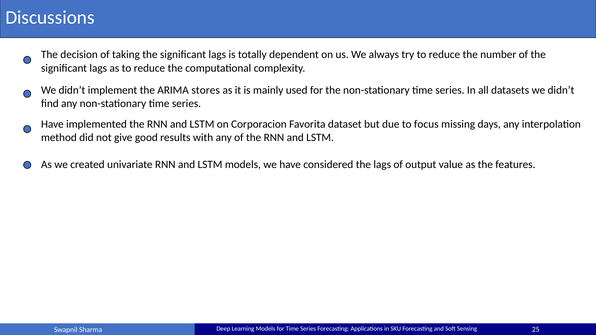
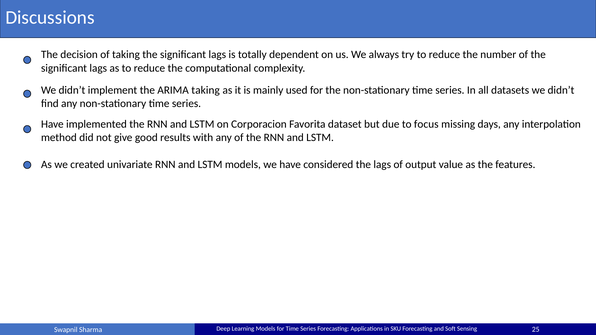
ARIMA stores: stores -> taking (206, 90)
